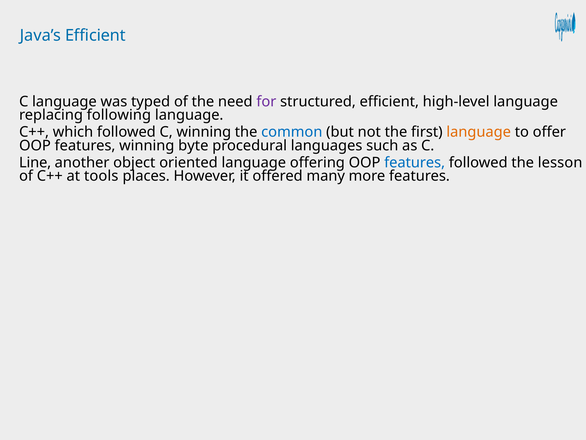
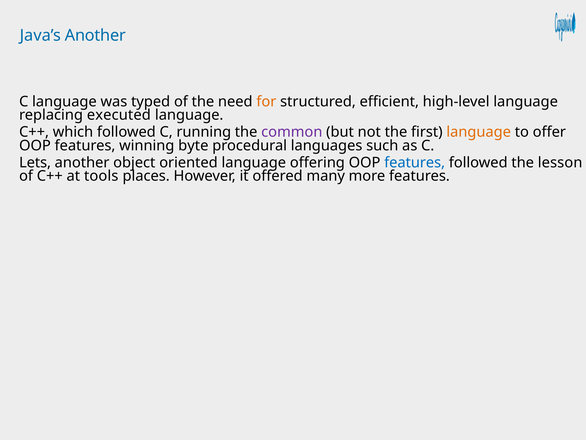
Java’s Efficient: Efficient -> Another (95, 36)
for colour: purple -> orange (266, 101)
following: following -> executed (119, 115)
C winning: winning -> running (204, 132)
common colour: blue -> purple (292, 132)
Line: Line -> Lets (35, 162)
